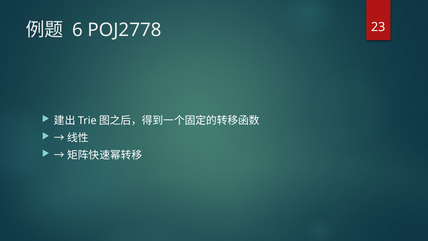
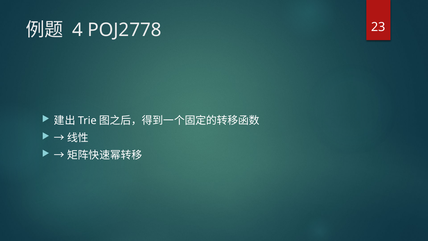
6: 6 -> 4 (77, 30)
